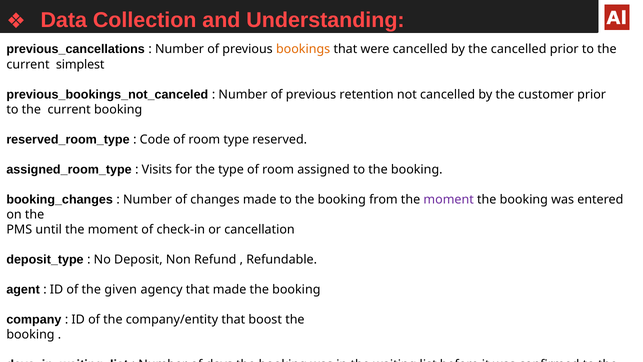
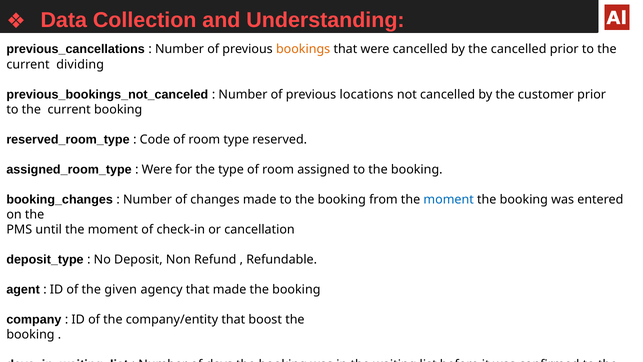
simplest: simplest -> dividing (80, 64)
retention: retention -> locations (367, 94)
Visits: Visits -> Were (157, 169)
moment colour: purple -> blue (449, 199)
